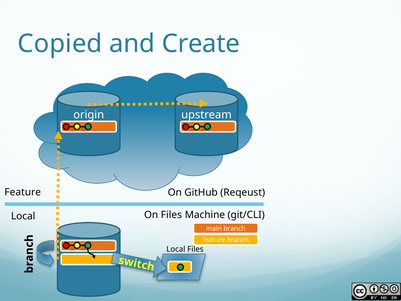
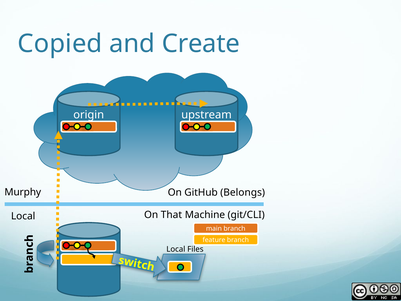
Feature: Feature -> Murphy (23, 192)
Reqeust: Reqeust -> Belongs (243, 192)
On Files: Files -> That (171, 215)
